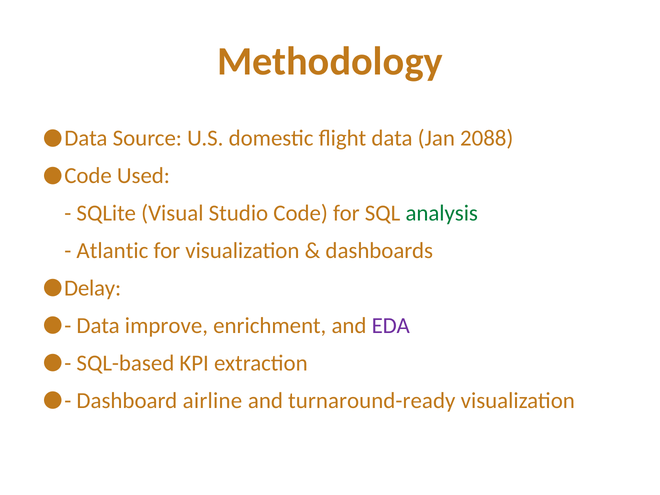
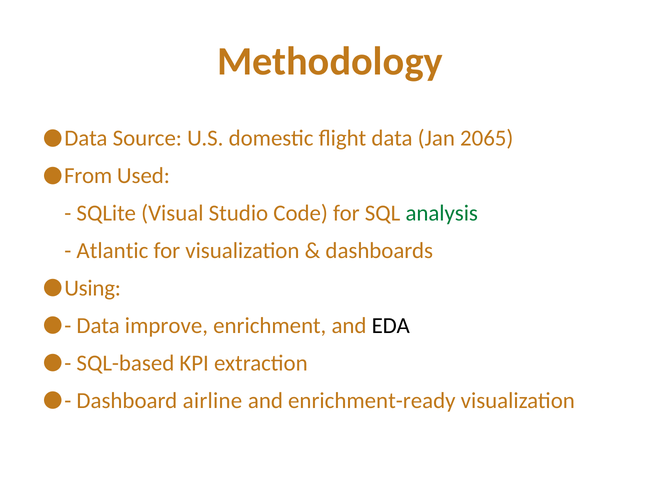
2088: 2088 -> 2065 (487, 138)
Code: Code -> From (88, 176)
Delay: Delay -> Using (93, 288)
EDA colour: purple -> black (391, 326)
turnaround-ready: turnaround-ready -> enrichment-ready (372, 401)
